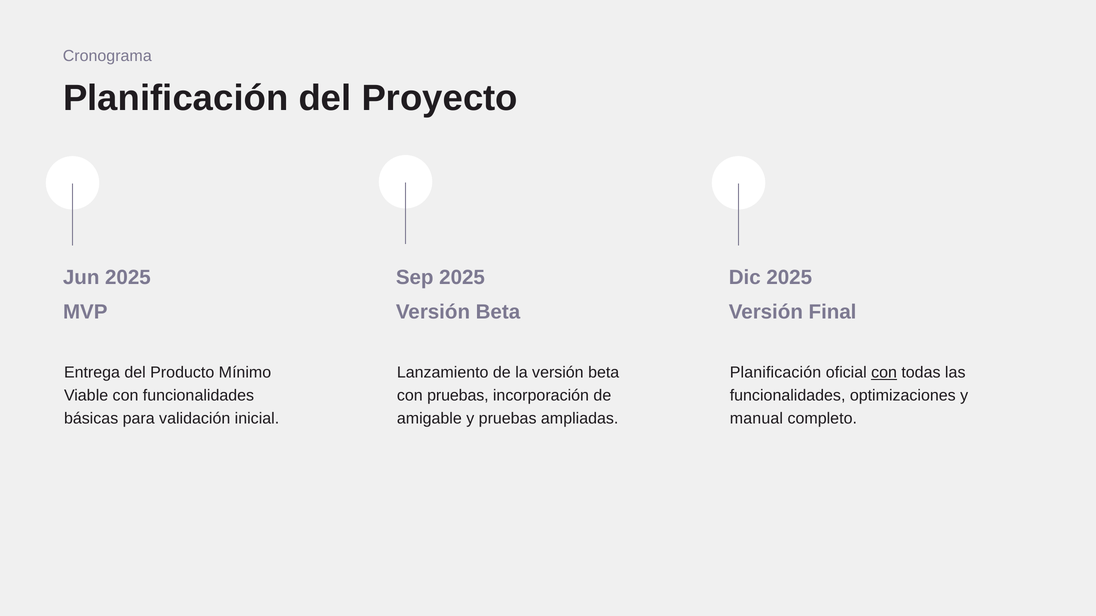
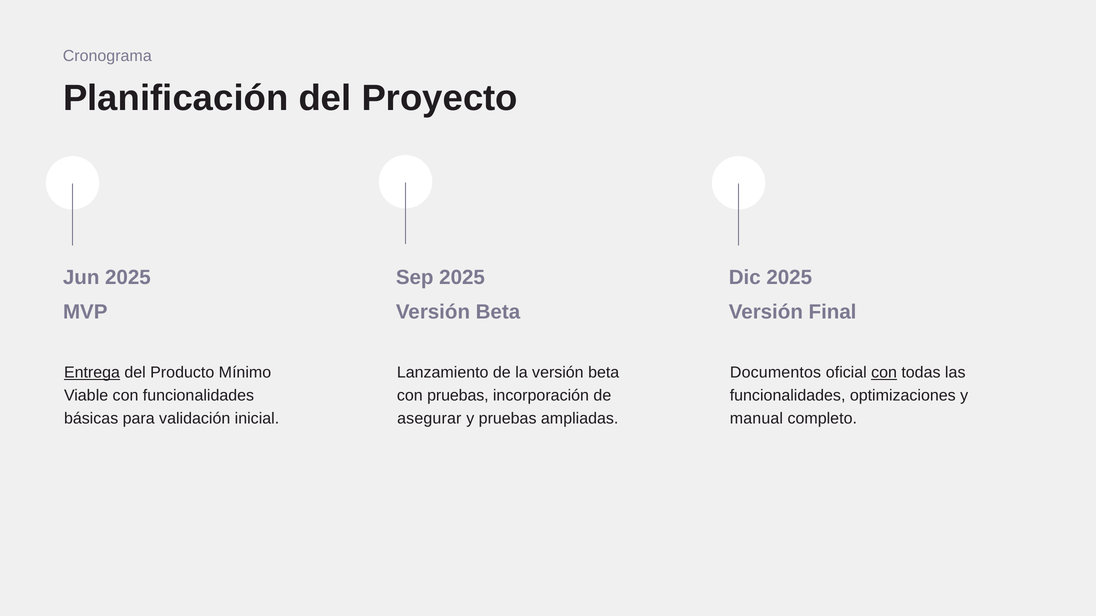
Entrega underline: none -> present (92, 373)
Planificación: Planificación -> Documentos (776, 373)
amigable: amigable -> asegurar (429, 419)
